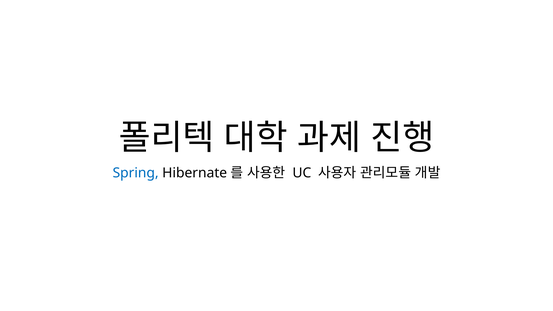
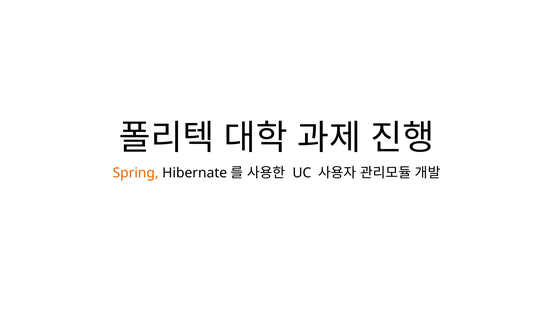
Spring colour: blue -> orange (136, 173)
